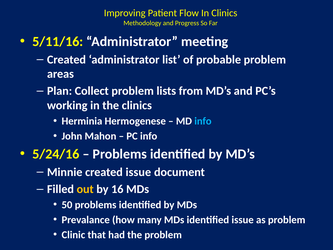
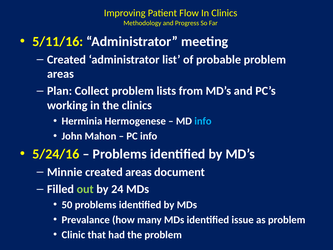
created issue: issue -> areas (138, 172)
out colour: yellow -> light green (85, 189)
16: 16 -> 24 (117, 189)
